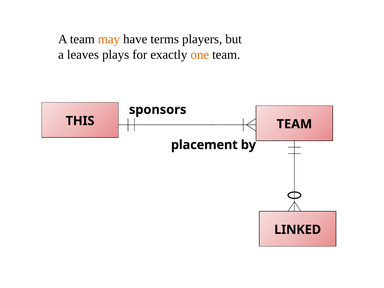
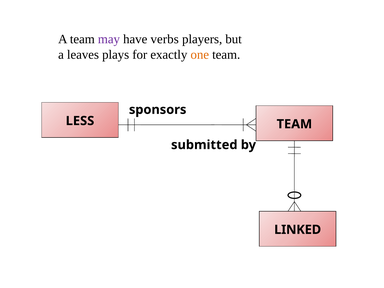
may colour: orange -> purple (109, 39)
terms: terms -> verbs (165, 39)
THIS: THIS -> LESS (80, 121)
placement: placement -> submitted (204, 145)
